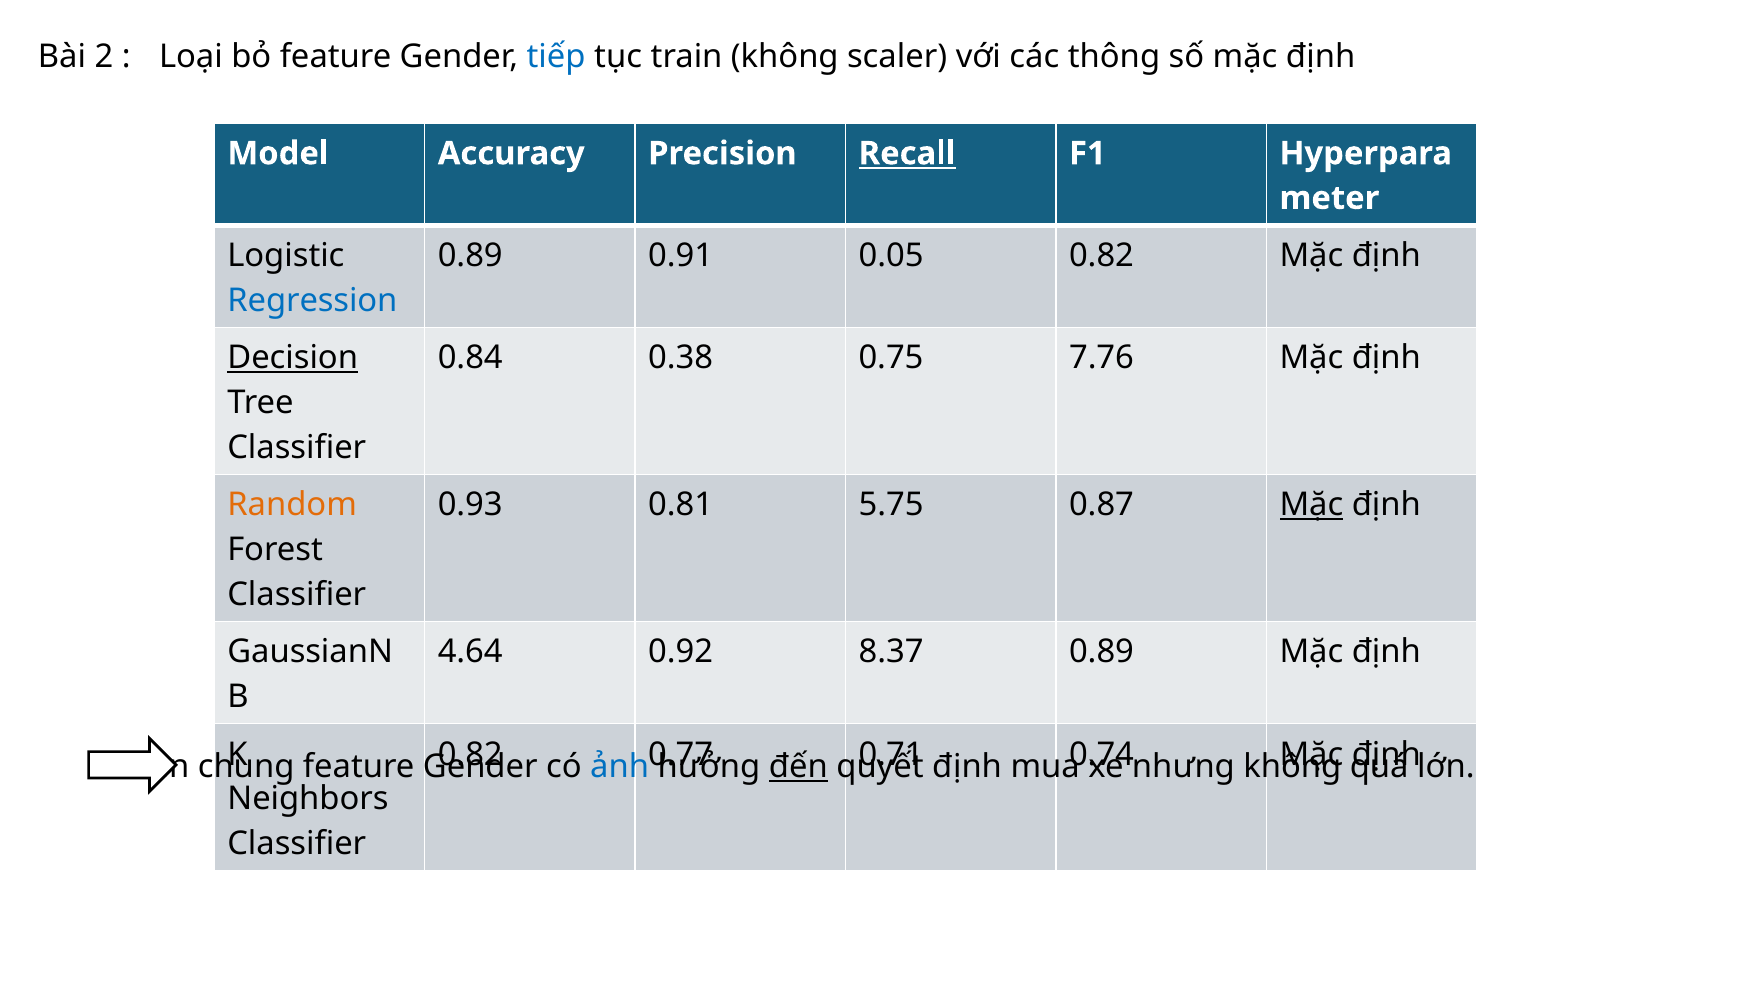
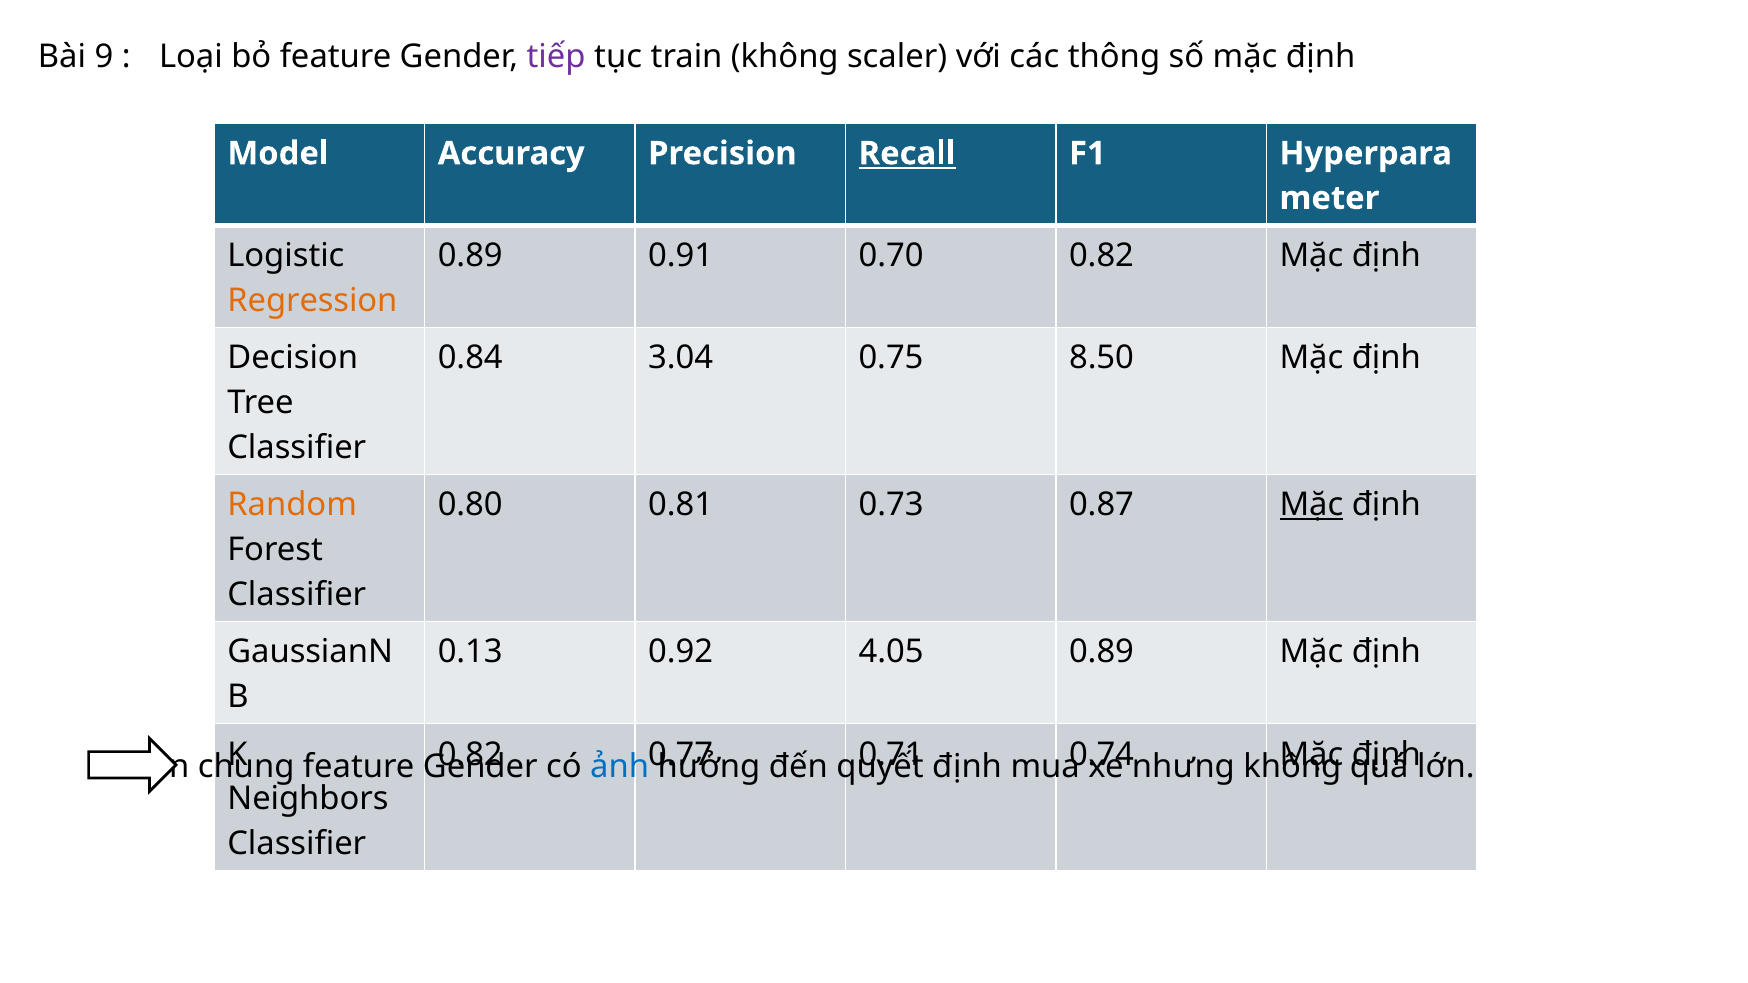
2: 2 -> 9 (104, 57)
tiếp colour: blue -> purple (556, 57)
0.05: 0.05 -> 0.70 (891, 256)
Regression colour: blue -> orange (312, 301)
Decision underline: present -> none (293, 358)
0.38: 0.38 -> 3.04 (681, 358)
7.76: 7.76 -> 8.50 (1102, 358)
0.93: 0.93 -> 0.80 (470, 505)
5.75: 5.75 -> 0.73 (891, 505)
4.64: 4.64 -> 0.13 (470, 652)
8.37: 8.37 -> 4.05 (891, 652)
đến underline: present -> none (798, 767)
